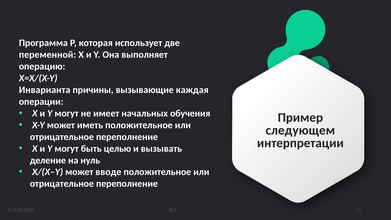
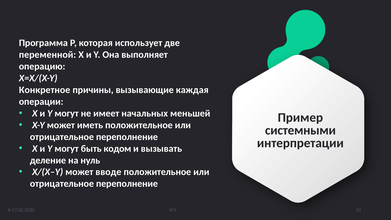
Инварианта: Инварианта -> Конкретное (45, 90)
обучения: обучения -> меньшей (190, 113)
следующем: следующем -> системными (300, 130)
целью: целью -> кодом (117, 149)
